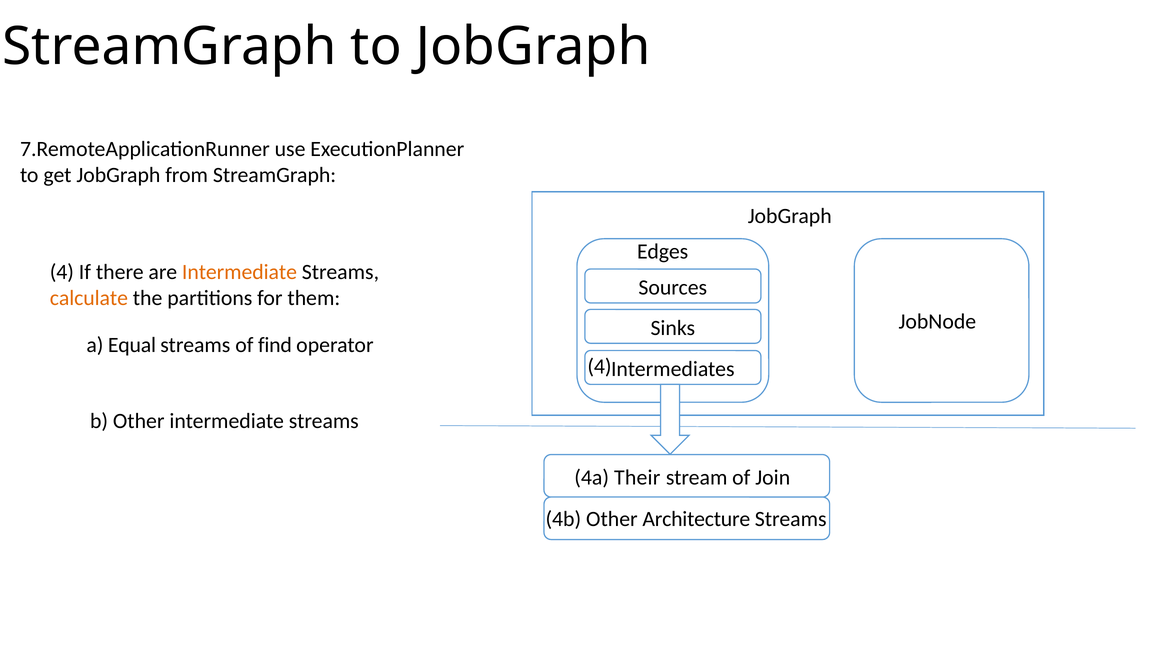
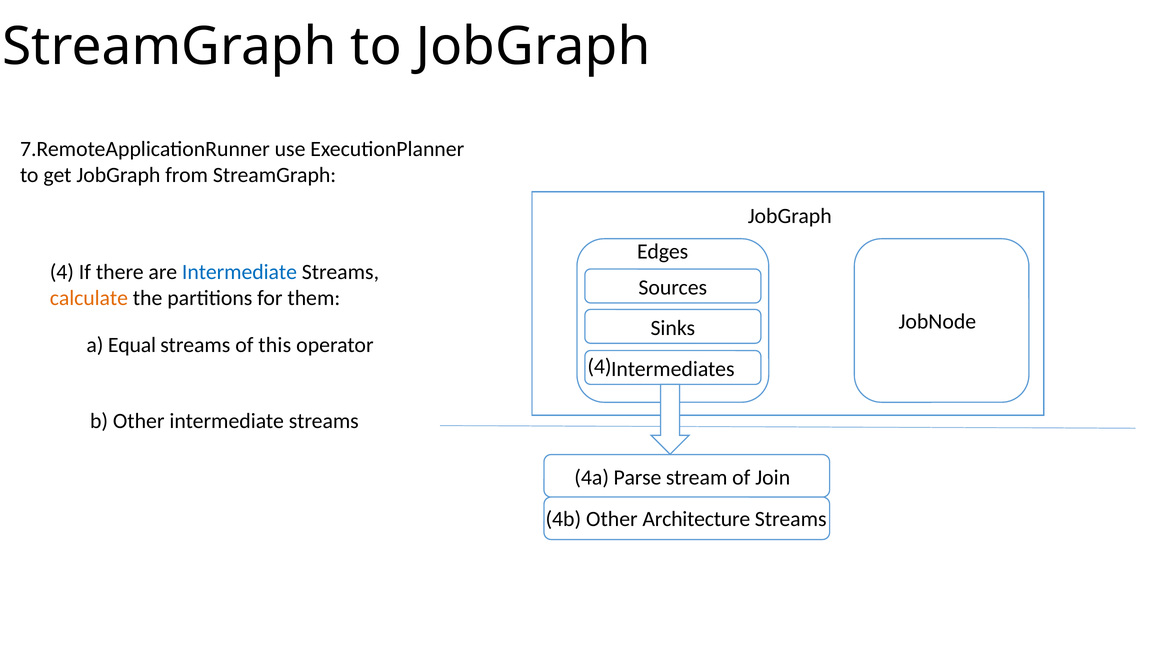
Intermediate colour: orange -> blue (240, 272)
find: find -> this (275, 346)
Their: Their -> Parse (637, 478)
